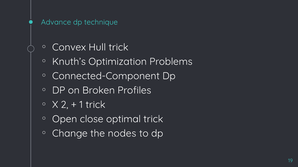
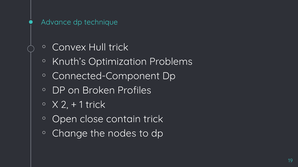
optimal: optimal -> contain (123, 119)
